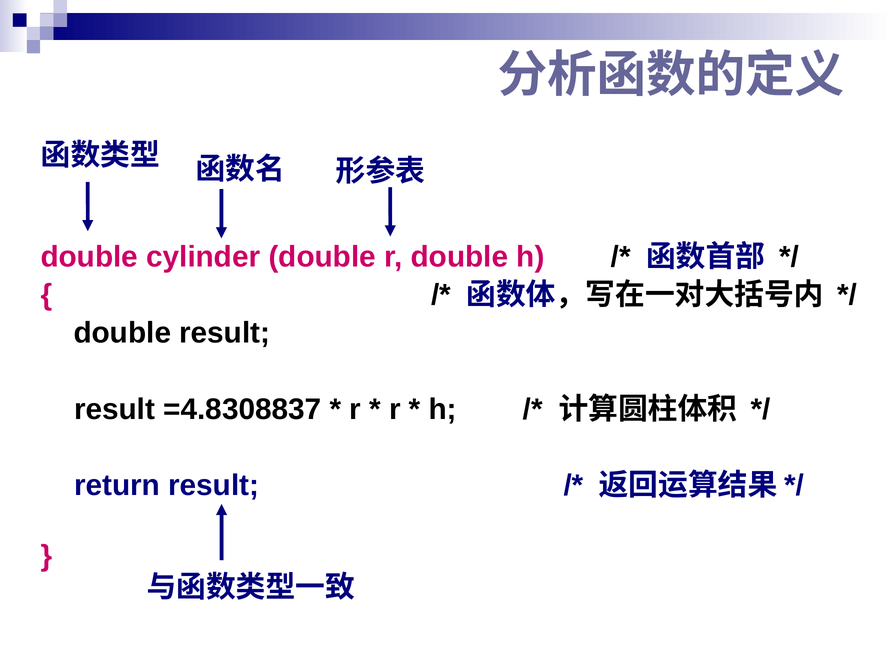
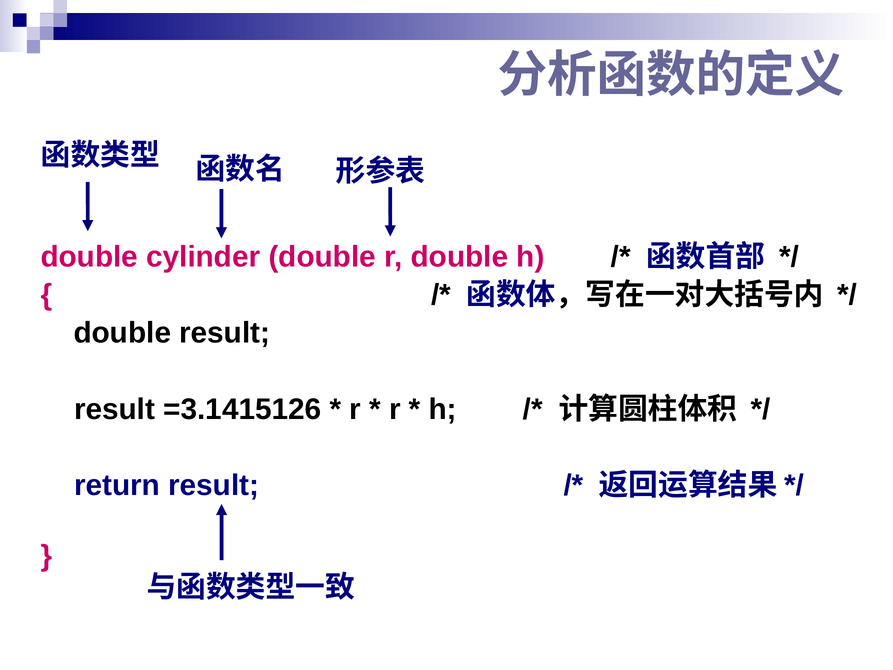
=4.8308837: =4.8308837 -> =3.1415126 (242, 409)
